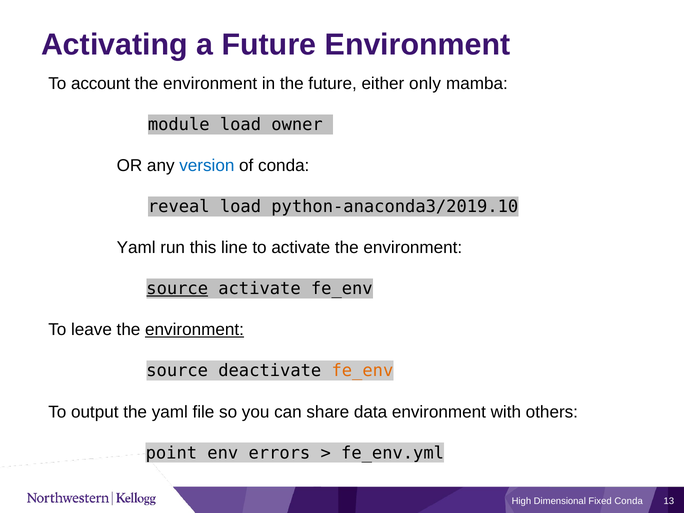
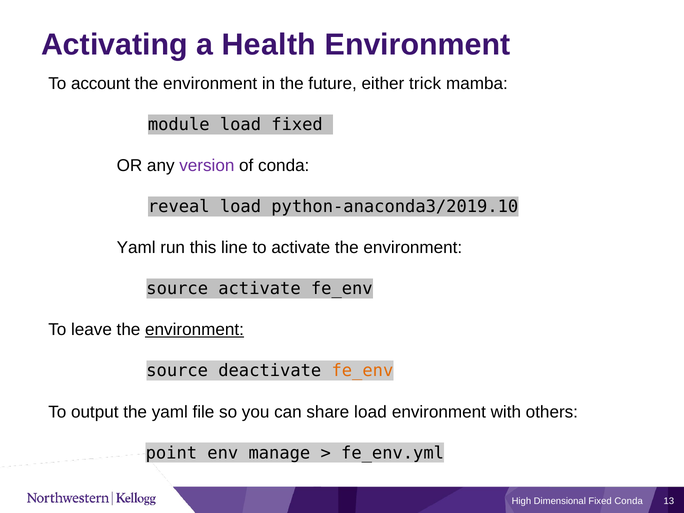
a Future: Future -> Health (269, 45)
only: only -> trick (425, 84)
load owner: owner -> fixed (297, 125)
version colour: blue -> purple (207, 166)
source underline: present -> none (177, 289)
share data: data -> load (370, 412)
errors: errors -> manage (279, 453)
